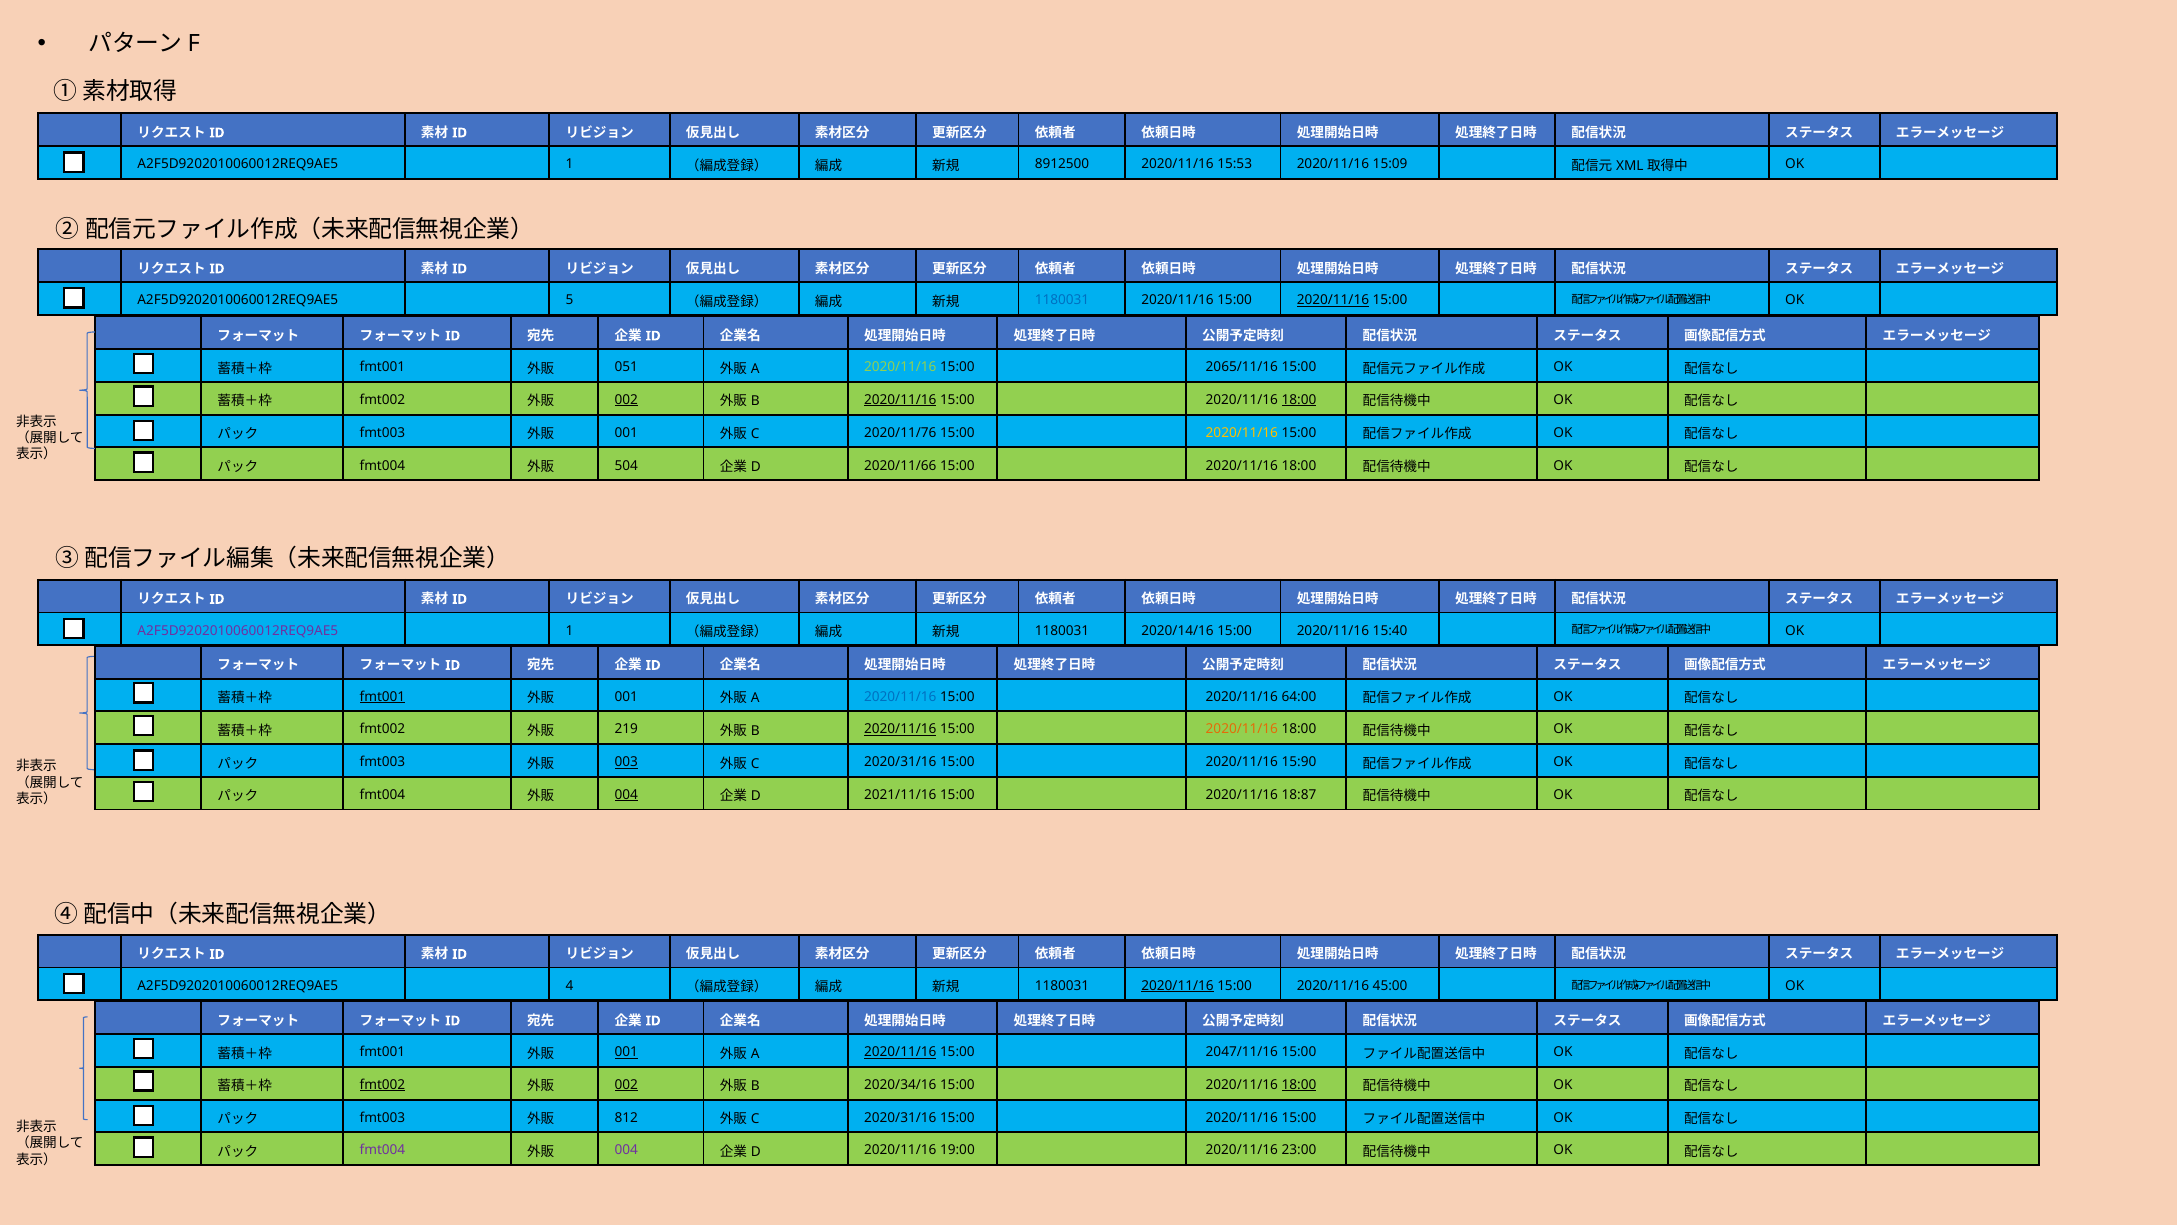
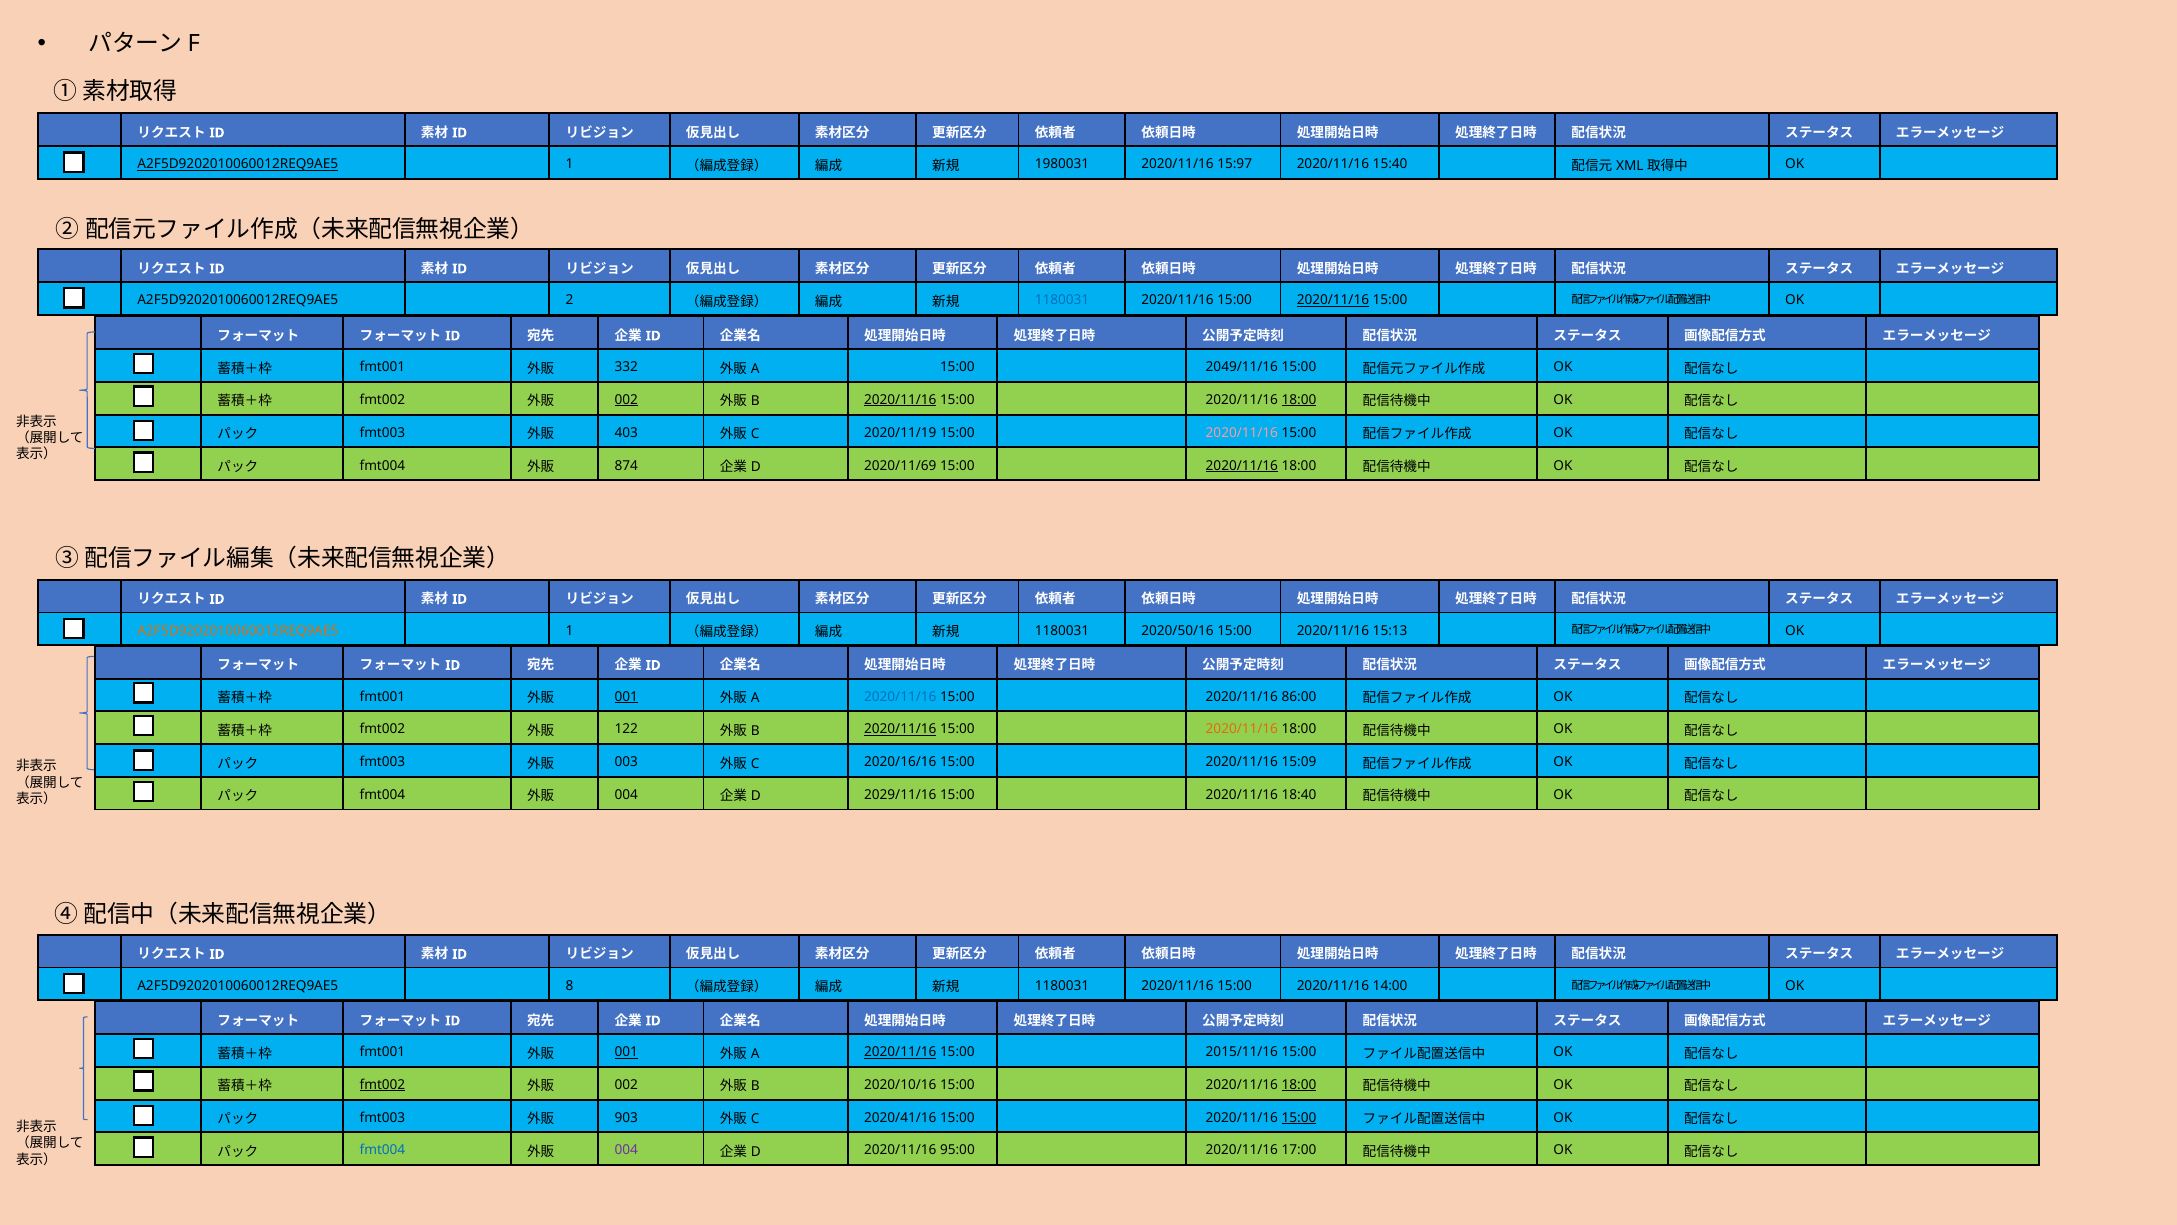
A2F5D9202010060012REQ9AE5 underline: none -> present (238, 164)
8912500: 8912500 -> 1980031 (1062, 164)
15:53: 15:53 -> 15:97 (1235, 164)
15:09: 15:09 -> 15:40 (1390, 164)
5: 5 -> 2 (570, 300)
051: 051 -> 332 (626, 367)
2020/11/16 colour: light green -> light blue (900, 367)
2065/11/16: 2065/11/16 -> 2049/11/16 (1242, 367)
001: 001 -> 403 (626, 433)
2020/11/76: 2020/11/76 -> 2020/11/19 (900, 433)
2020/11/16 colour: yellow -> pink (1242, 433)
504: 504 -> 874 (626, 465)
2020/11/66: 2020/11/66 -> 2020/11/69 (900, 465)
2020/11/16 underline: none -> present (1242, 465)
A2F5D9202010060012REQ9AE5 colour: purple -> orange (238, 630)
2020/14/16: 2020/14/16 -> 2020/50/16 (1178, 630)
15:40: 15:40 -> 15:13 (1390, 630)
fmt001 underline: present -> none (382, 696)
001 underline: none -> present (626, 696)
64:00: 64:00 -> 86:00 (1299, 696)
219: 219 -> 122 (626, 729)
003 underline: present -> none (626, 762)
2020/31/16: 2020/31/16 -> 2020/16/16 (900, 762)
15:90: 15:90 -> 15:09 (1299, 762)
004 underline: present -> none (626, 795)
2021/11/16: 2021/11/16 -> 2029/11/16 (900, 795)
18:87: 18:87 -> 18:40 (1299, 795)
4: 4 -> 8 (570, 985)
2020/11/16 underline: present -> none (1178, 985)
45:00: 45:00 -> 14:00 (1390, 985)
2047/11/16: 2047/11/16 -> 2015/11/16 (1242, 1052)
002 underline: present -> none (626, 1085)
2020/34/16: 2020/34/16 -> 2020/10/16 (900, 1085)
812: 812 -> 903 (626, 1117)
2020/31/16: 2020/31/16 -> 2020/41/16 (900, 1117)
15:00 underline: none -> present (1299, 1117)
fmt004 colour: purple -> blue (382, 1150)
19:00: 19:00 -> 95:00 (957, 1150)
23:00: 23:00 -> 17:00 (1299, 1150)
